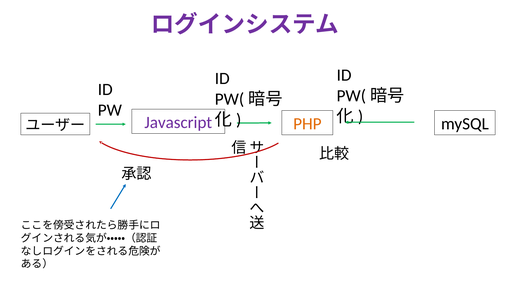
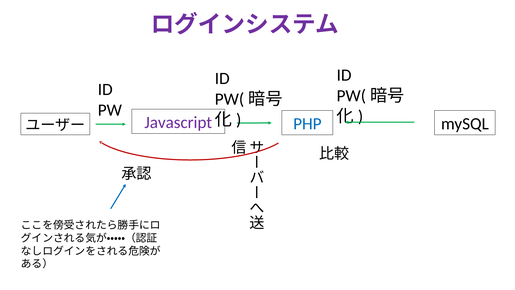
PHP colour: orange -> blue (307, 124)
